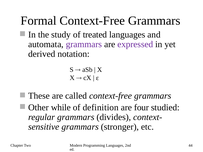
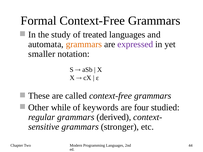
grammars colour: purple -> orange (84, 44)
derived: derived -> smaller (42, 54)
definition: definition -> keywords (101, 108)
divides: divides -> derived (114, 117)
